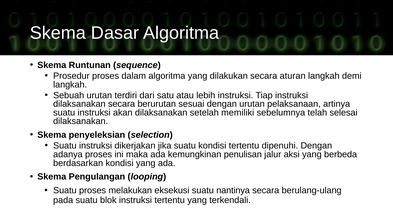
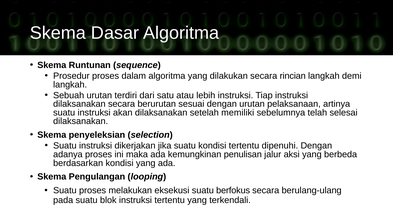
aturan: aturan -> rincian (293, 76)
nantinya: nantinya -> berfokus (233, 191)
